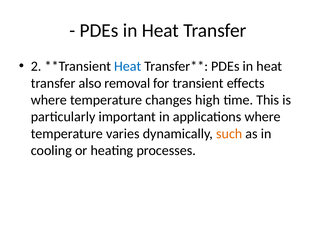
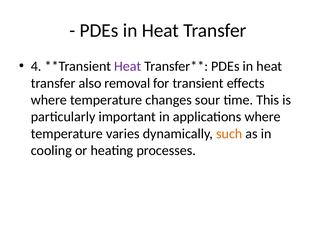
2: 2 -> 4 (36, 66)
Heat colour: blue -> purple (128, 66)
high: high -> sour (208, 100)
